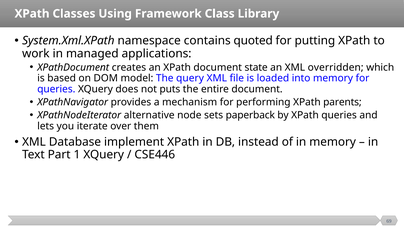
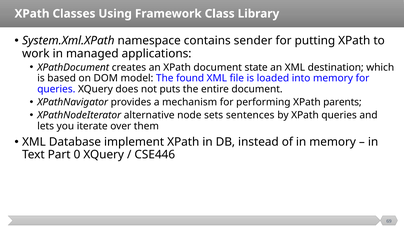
quoted: quoted -> sender (253, 41)
overridden: overridden -> destination (336, 67)
query: query -> found (190, 78)
paperback: paperback -> sentences (250, 115)
1: 1 -> 0 (77, 155)
